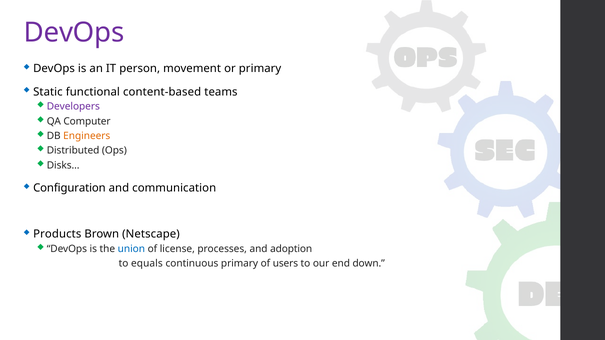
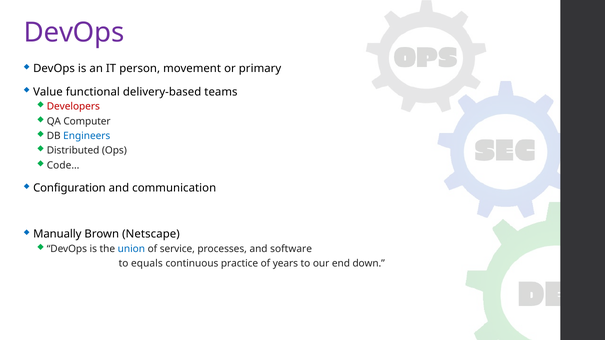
Static: Static -> Value (48, 92)
content-based: content-based -> delivery-based (162, 92)
Developers colour: purple -> red (73, 107)
Engineers colour: orange -> blue (87, 136)
Disks…: Disks… -> Code… (63, 165)
Products: Products -> Manually (57, 234)
license: license -> service (177, 249)
adoption: adoption -> software (291, 249)
continuous primary: primary -> practice (240, 264)
users: users -> years (285, 264)
